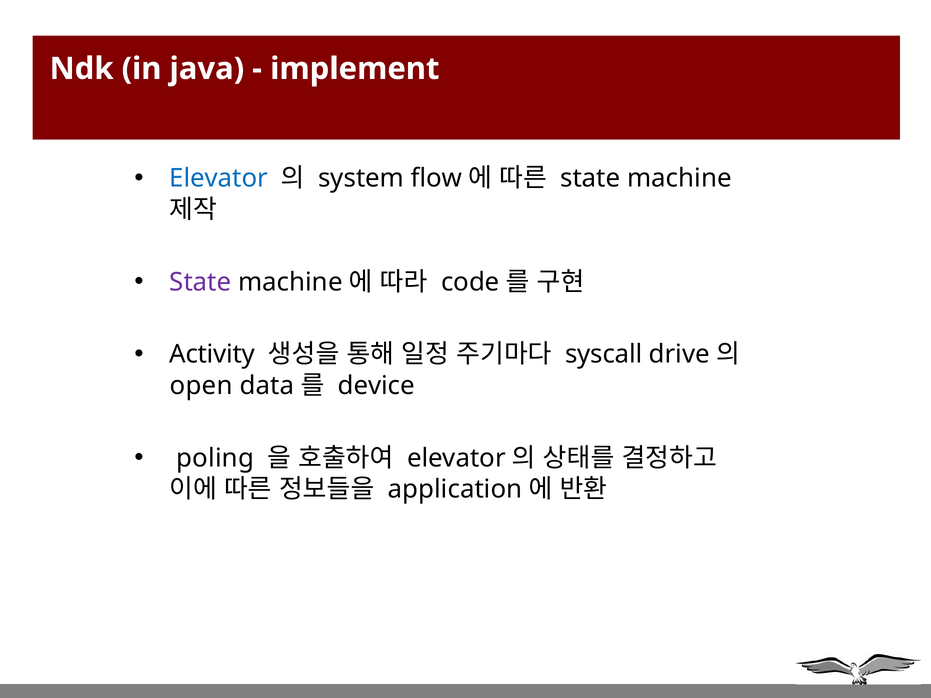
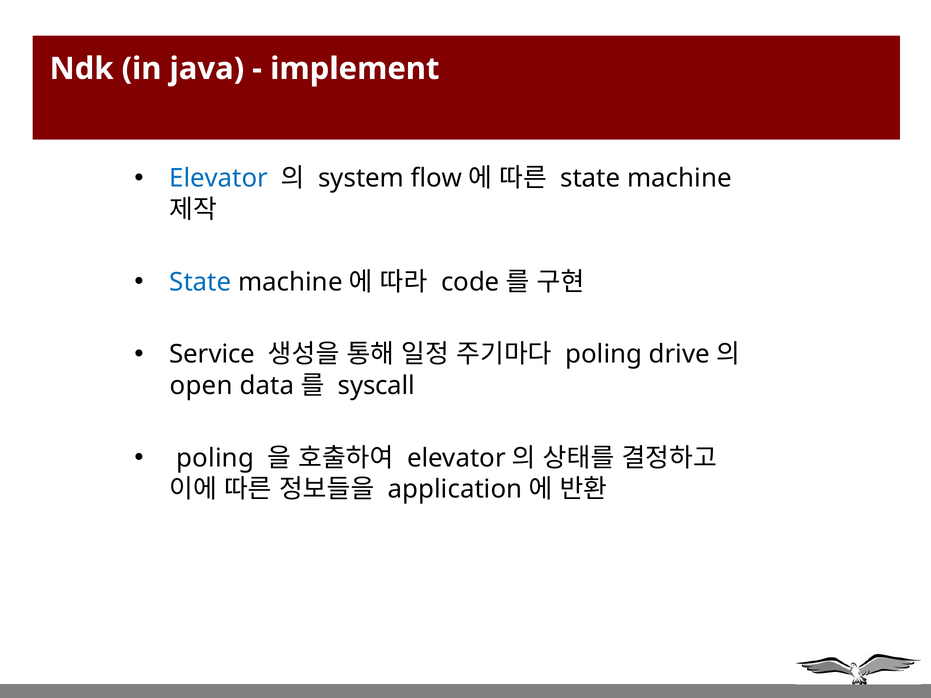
State colour: purple -> blue (200, 282)
Activity: Activity -> Service (212, 355)
syscall: syscall -> poling (604, 355)
device: device -> syscall (376, 386)
